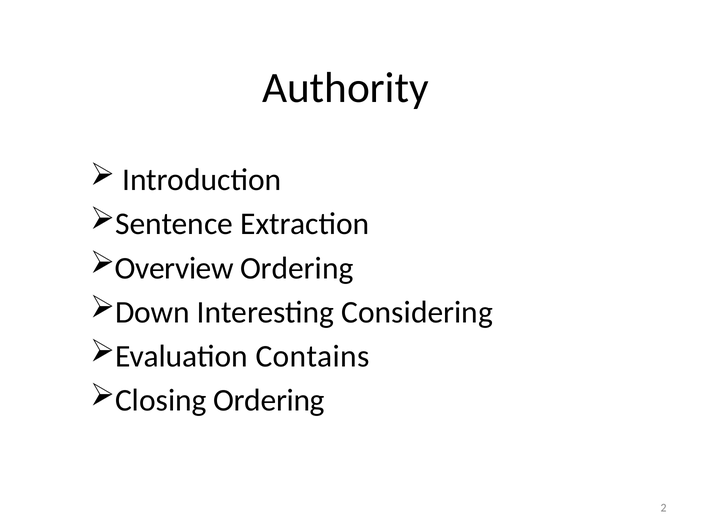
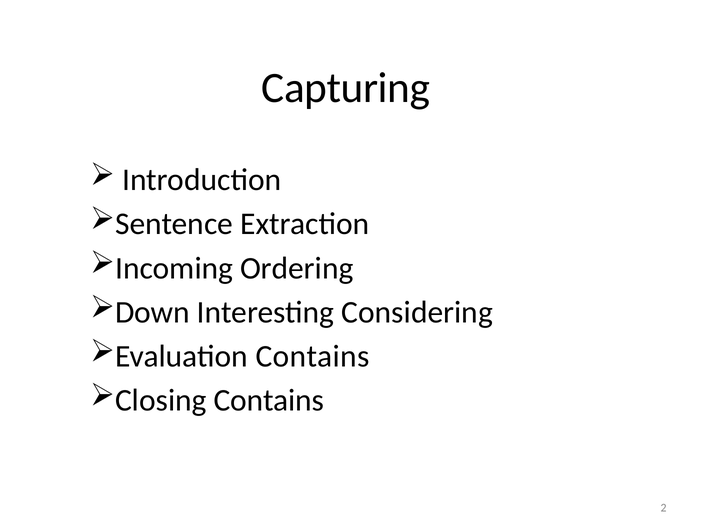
Authority: Authority -> Capturing (346, 88)
Overview: Overview -> Incoming (174, 268)
Closing Ordering: Ordering -> Contains (269, 400)
